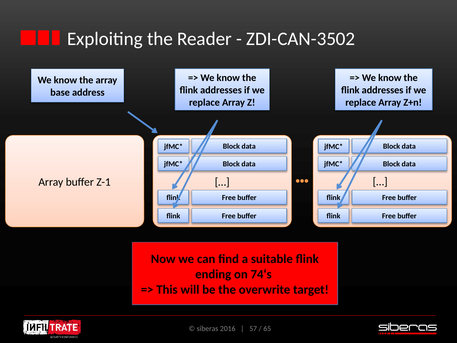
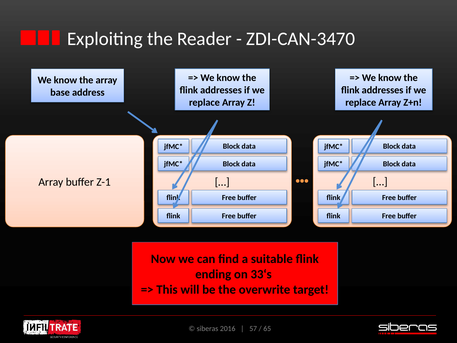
ZDI-CAN-3502: ZDI-CAN-3502 -> ZDI-CAN-3470 (301, 39)
74‘s: 74‘s -> 33‘s (261, 274)
